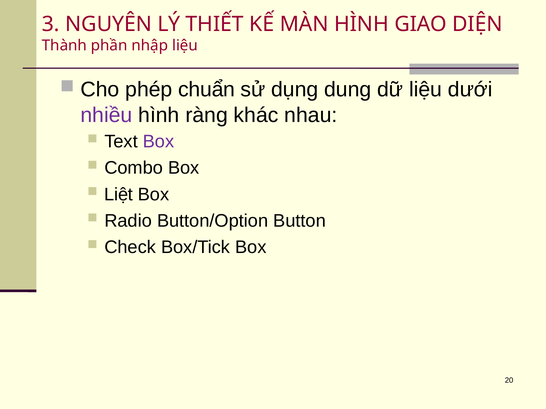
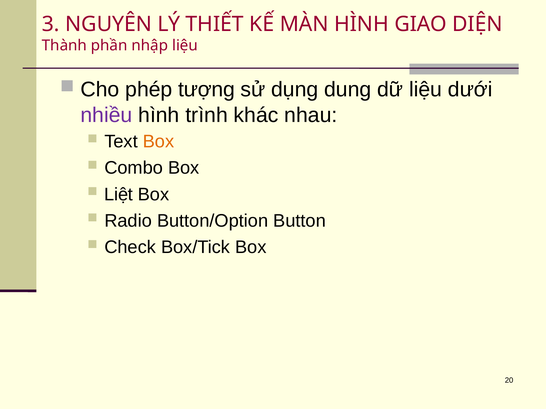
chuẩn: chuẩn -> tượng (207, 90)
ràng: ràng -> trình (207, 115)
Box colour: purple -> orange (158, 142)
